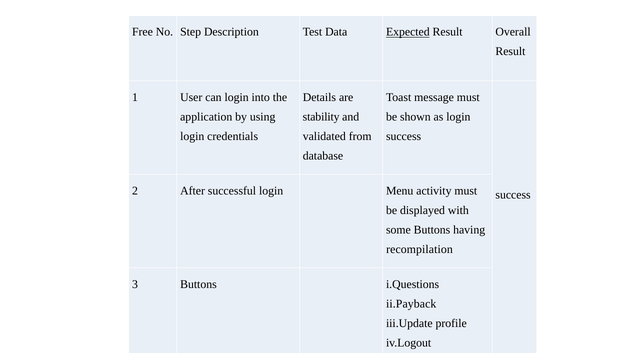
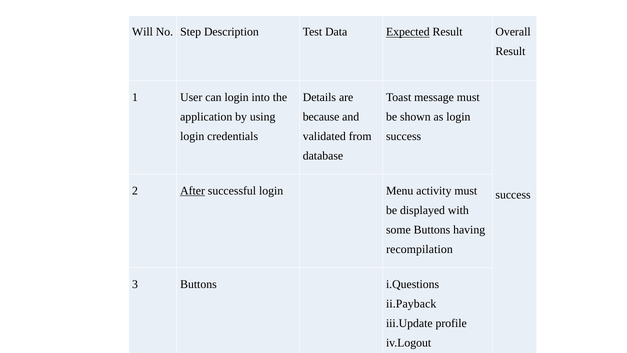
Free: Free -> Will (142, 32)
stability: stability -> because (321, 117)
After underline: none -> present (193, 191)
